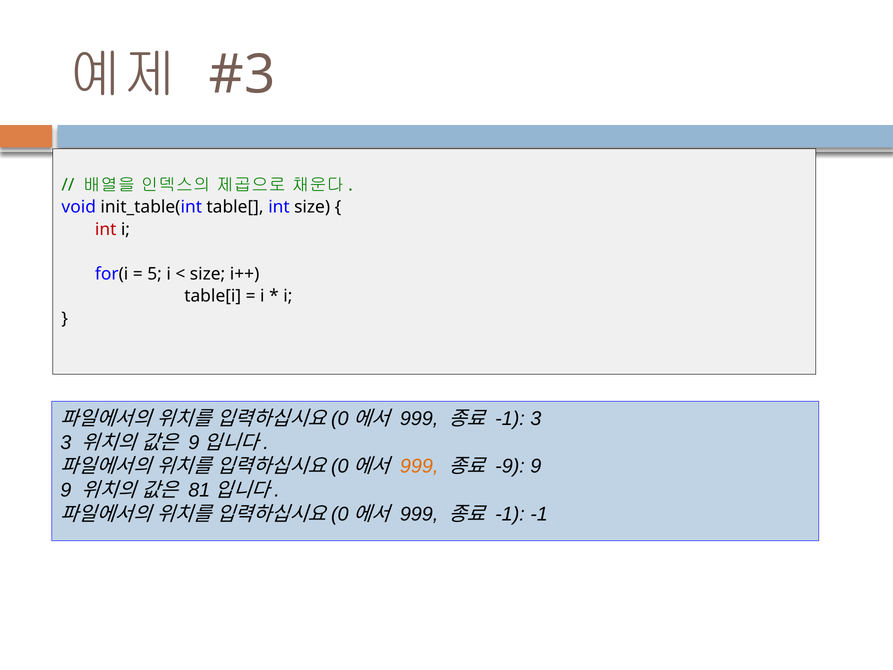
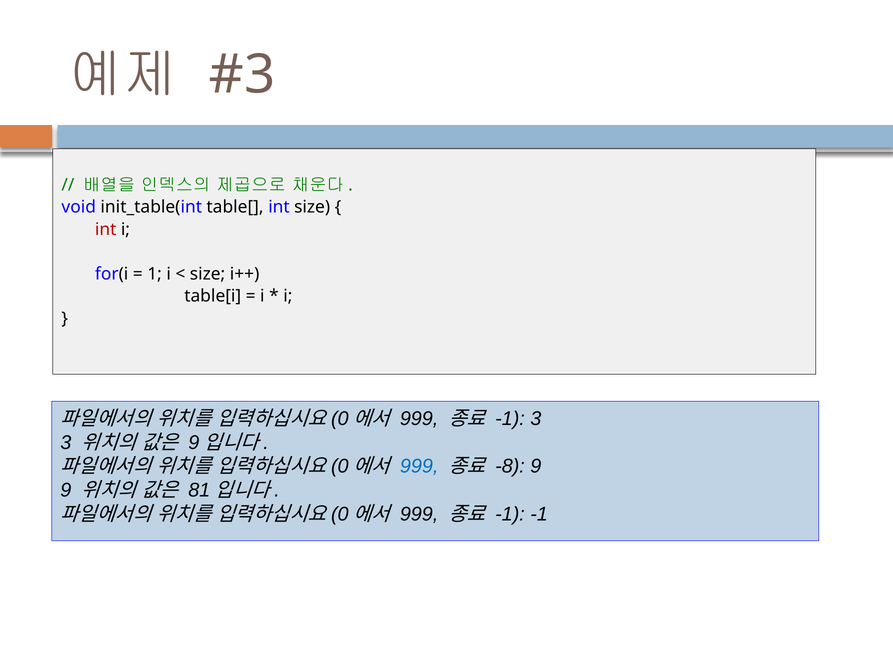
5: 5 -> 1 (155, 274)
999 colour: orange -> blue (419, 466)
-9: -9 -> -8 (510, 466)
